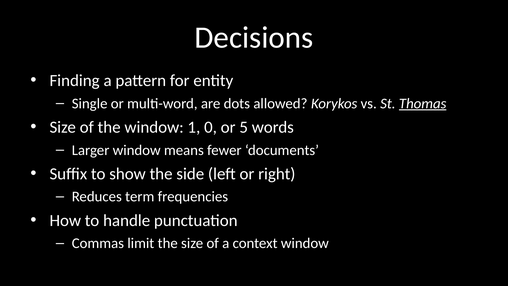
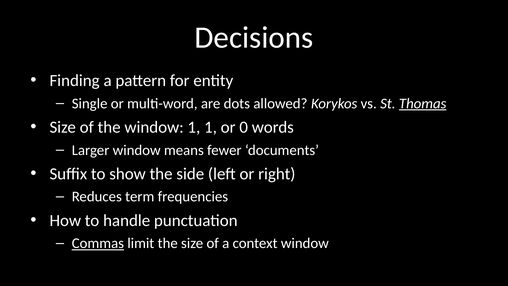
1 0: 0 -> 1 (211, 127)
5: 5 -> 0 (244, 127)
Commas underline: none -> present (98, 243)
